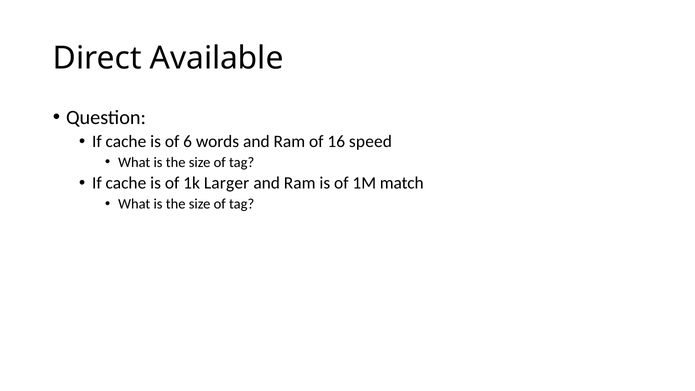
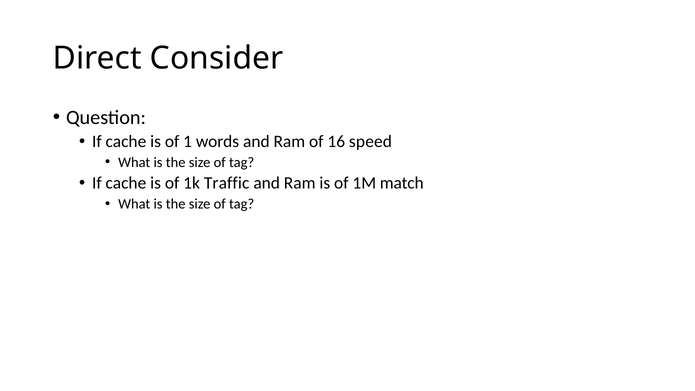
Available: Available -> Consider (217, 58)
6: 6 -> 1 (188, 141)
Larger: Larger -> Traffic (227, 183)
